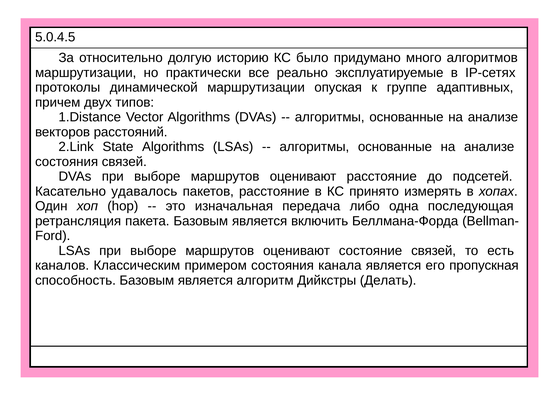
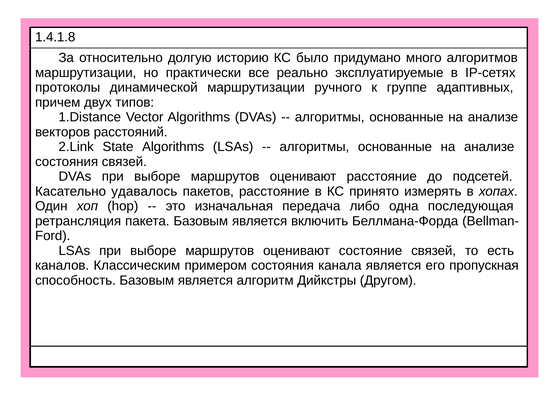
5.0.4.5: 5.0.4.5 -> 1.4.1.8 (55, 37)
опуская: опуская -> ручного (338, 87)
Делать: Делать -> Другом (388, 280)
